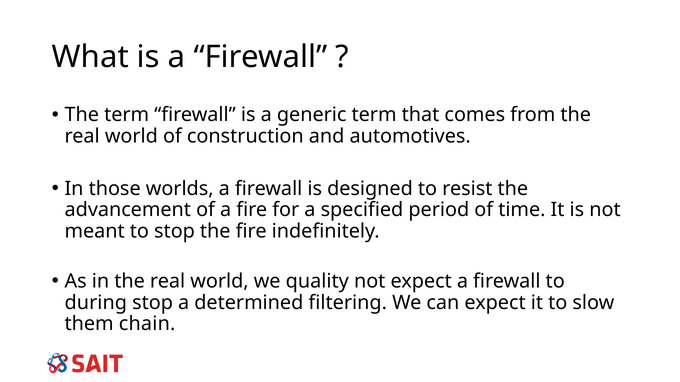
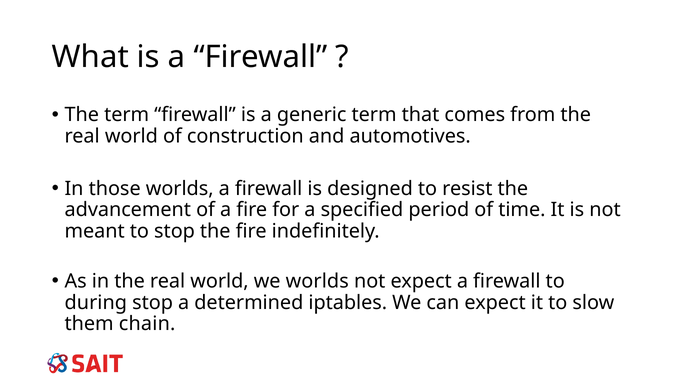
we quality: quality -> worlds (317, 282)
filtering: filtering -> iptables (348, 303)
